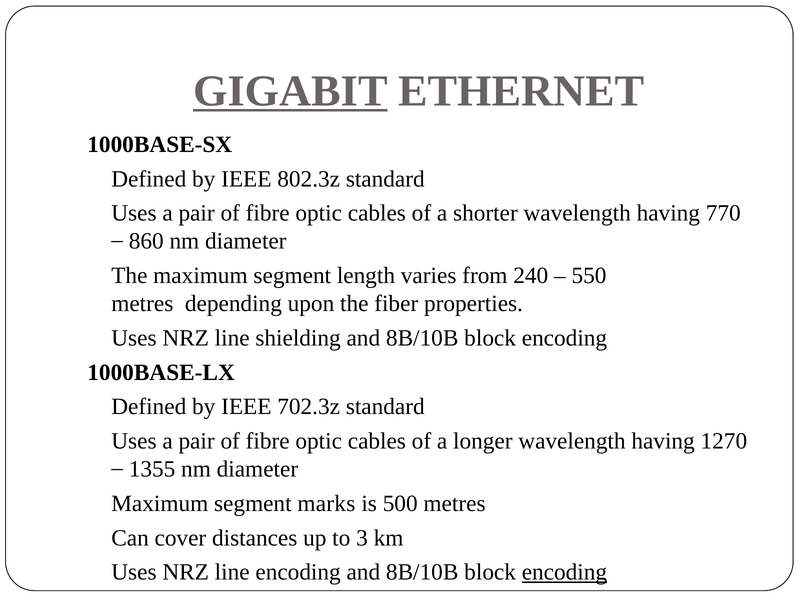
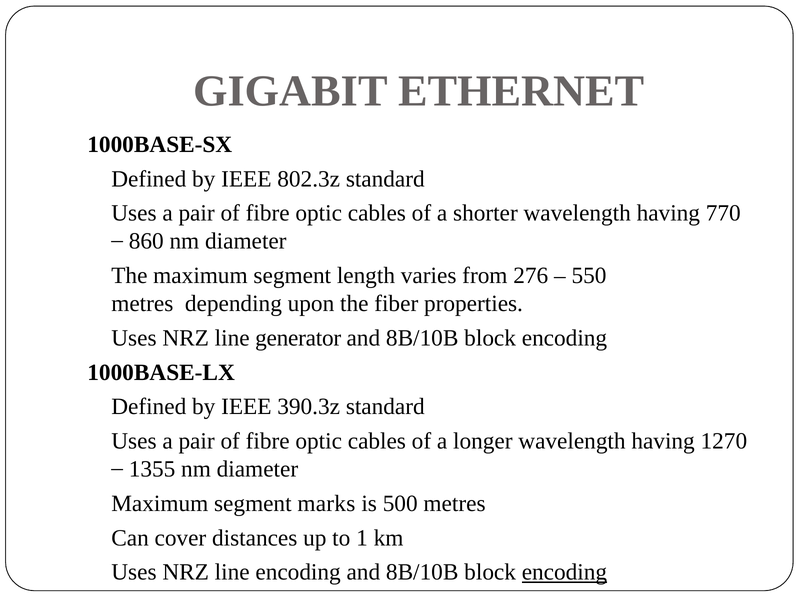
GIGABIT underline: present -> none (290, 91)
240: 240 -> 276 (531, 276)
shielding: shielding -> generator (298, 338)
702.3z: 702.3z -> 390.3z (309, 407)
3: 3 -> 1 (362, 538)
